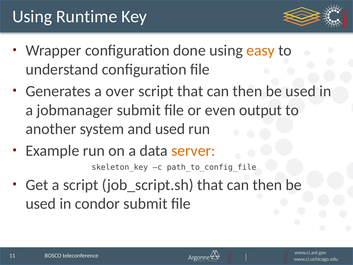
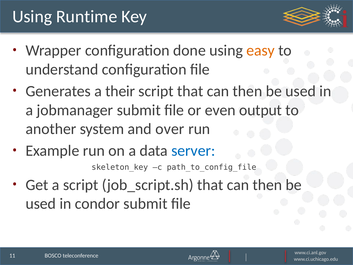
over: over -> their (120, 91)
and used: used -> over (170, 129)
server colour: orange -> blue (193, 151)
